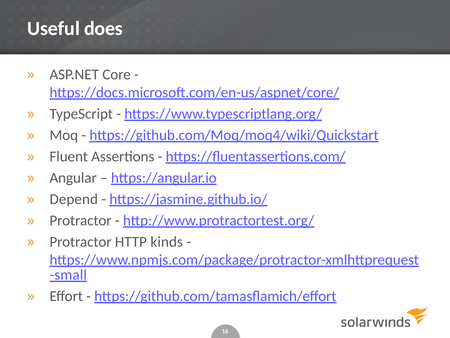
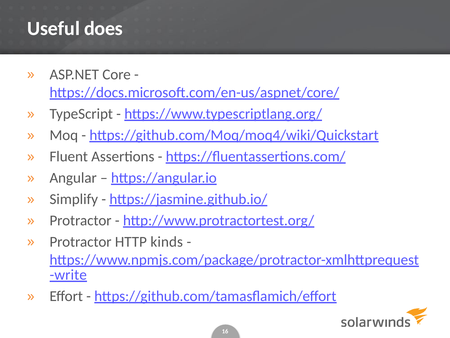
Depend: Depend -> Simplify (74, 199)
small: small -> write (68, 274)
